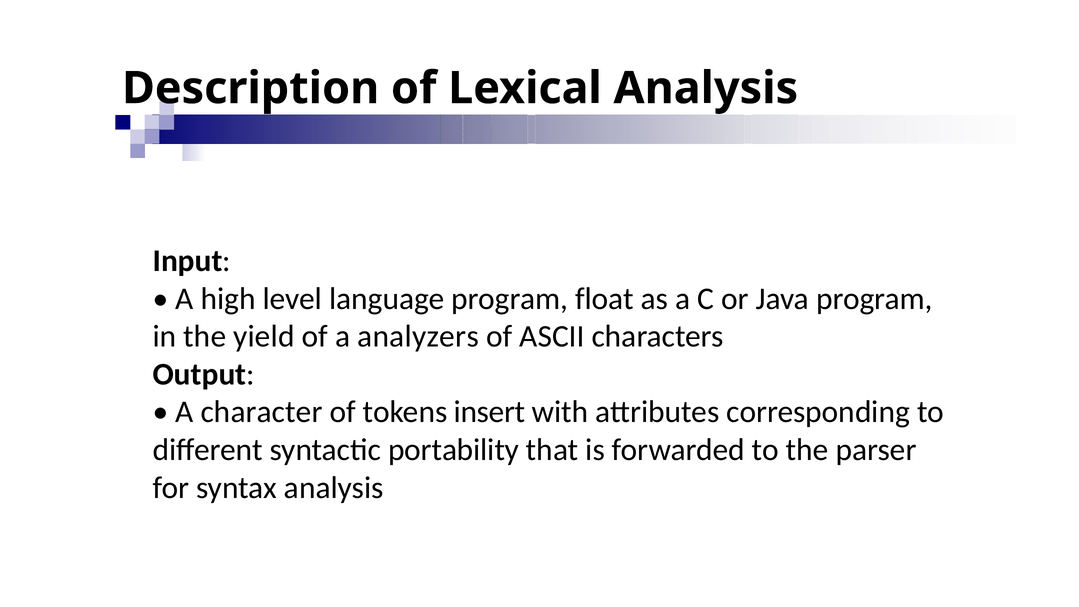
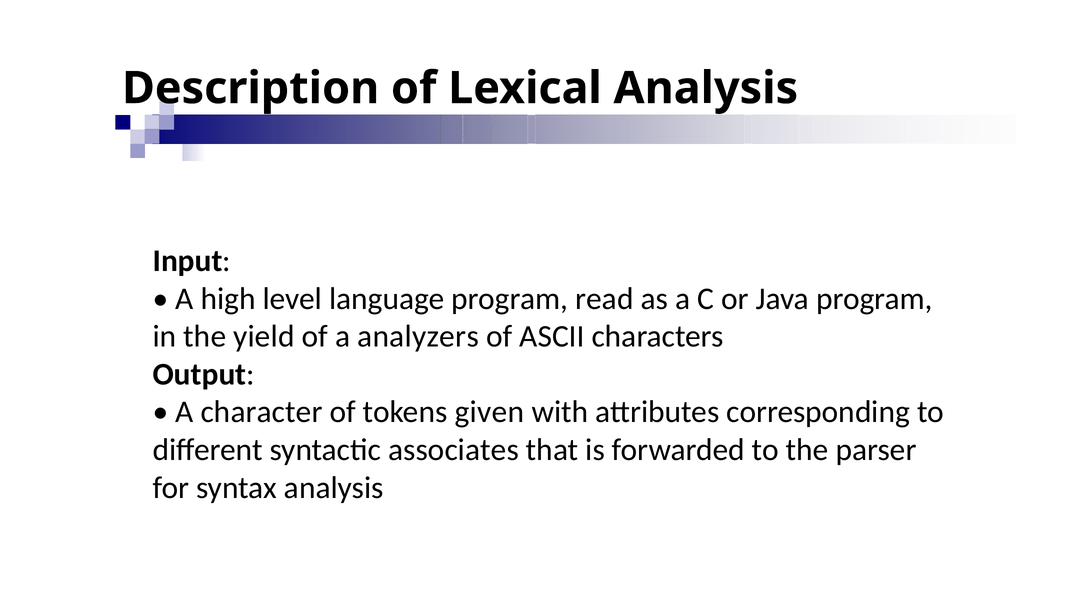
float: float -> read (604, 299)
insert: insert -> given (489, 412)
portability: portability -> associates (453, 450)
